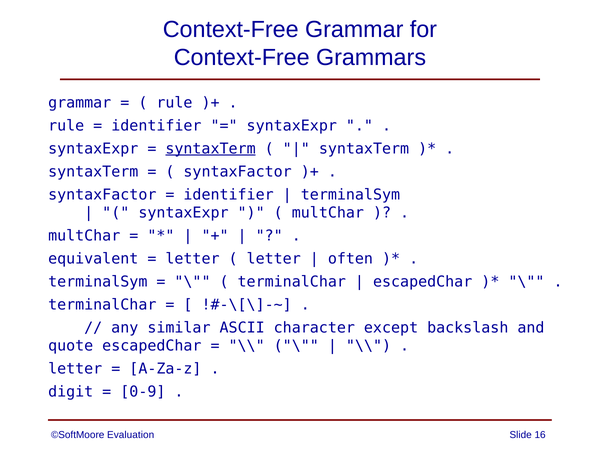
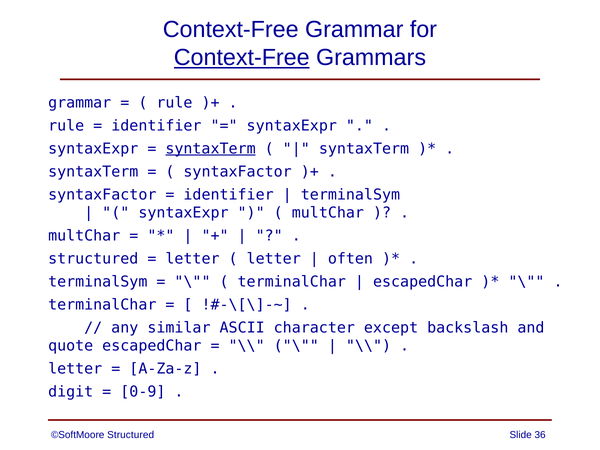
Context-Free underline: none -> present (242, 58)
equivalent: equivalent -> structured (93, 259)
©SoftMoore Evaluation: Evaluation -> Structured (131, 435)
16: 16 -> 36 (540, 435)
